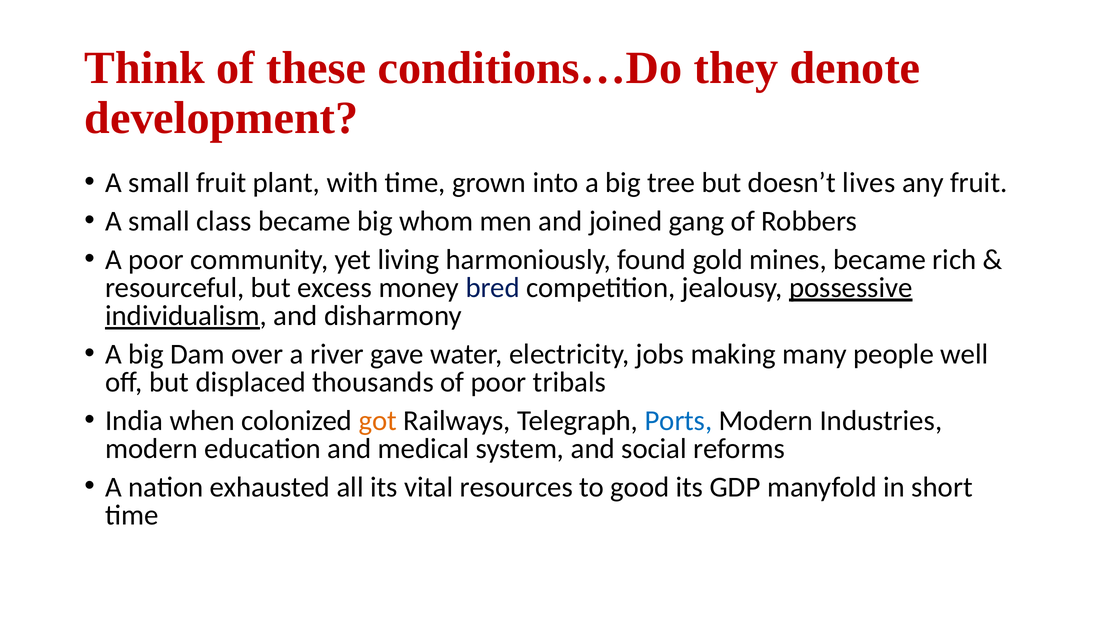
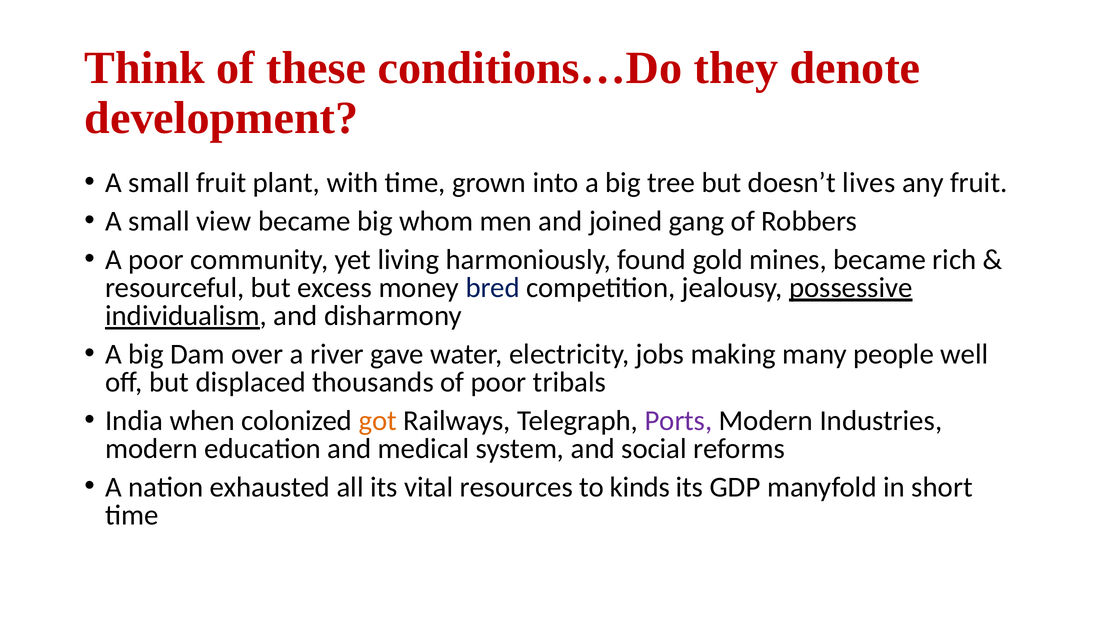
class: class -> view (224, 221)
Ports colour: blue -> purple (678, 421)
good: good -> kinds (640, 487)
